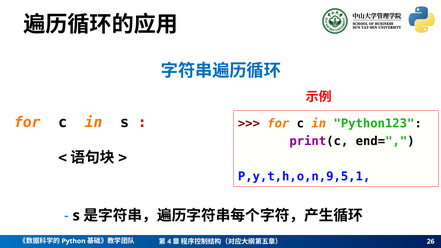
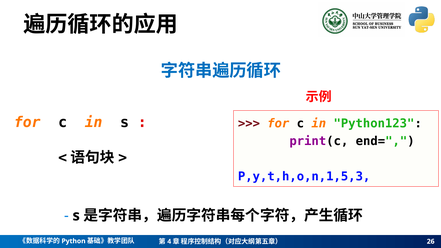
P,y,t,h,o,n,9,5,1: P,y,t,h,o,n,9,5,1 -> P,y,t,h,o,n,1,5,3 (304, 177)
